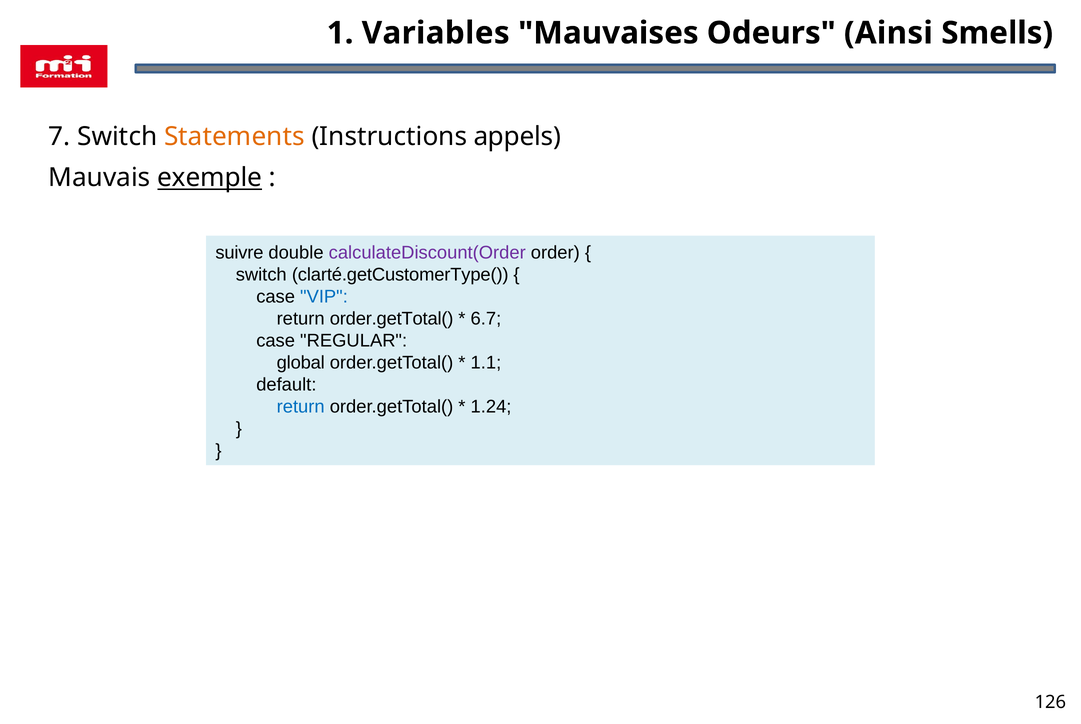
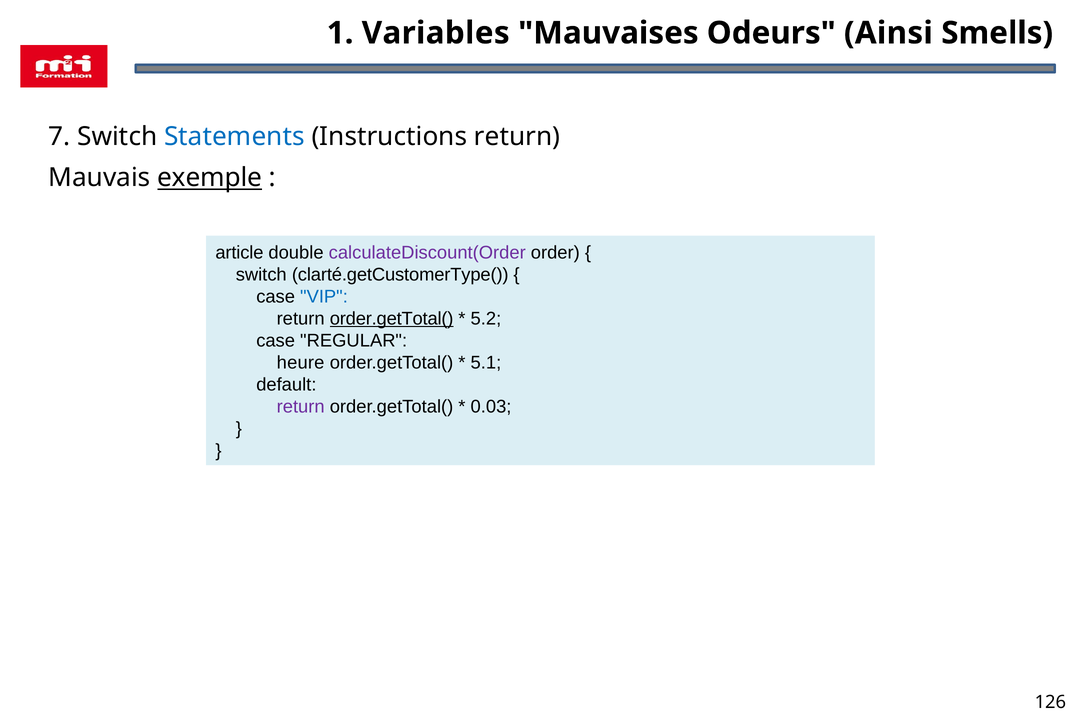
Statements colour: orange -> blue (234, 136)
Instructions appels: appels -> return (517, 136)
suivre: suivre -> article (239, 253)
order.getTotal( underline: none -> present (392, 319)
6.7: 6.7 -> 5.2 (486, 319)
global: global -> heure (301, 363)
1.1: 1.1 -> 5.1 (486, 363)
return colour: blue -> purple (301, 407)
1.24: 1.24 -> 0.03 (491, 407)
